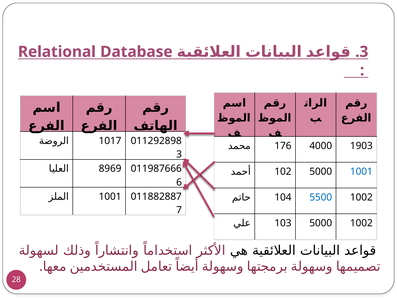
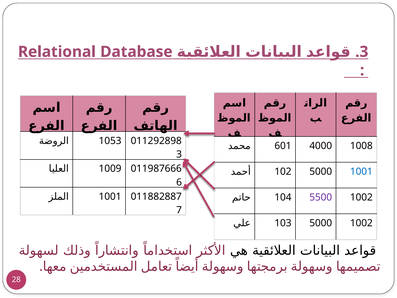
1017: 1017 -> 1053 (110, 141)
176: 176 -> 601 (283, 146)
1903: 1903 -> 1008 (361, 146)
8969: 8969 -> 1009 (110, 169)
5500 colour: blue -> purple (321, 197)
